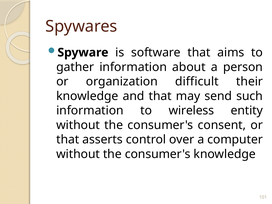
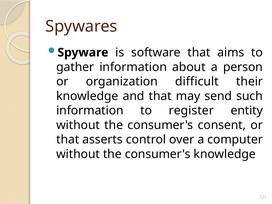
wireless: wireless -> register (191, 111)
